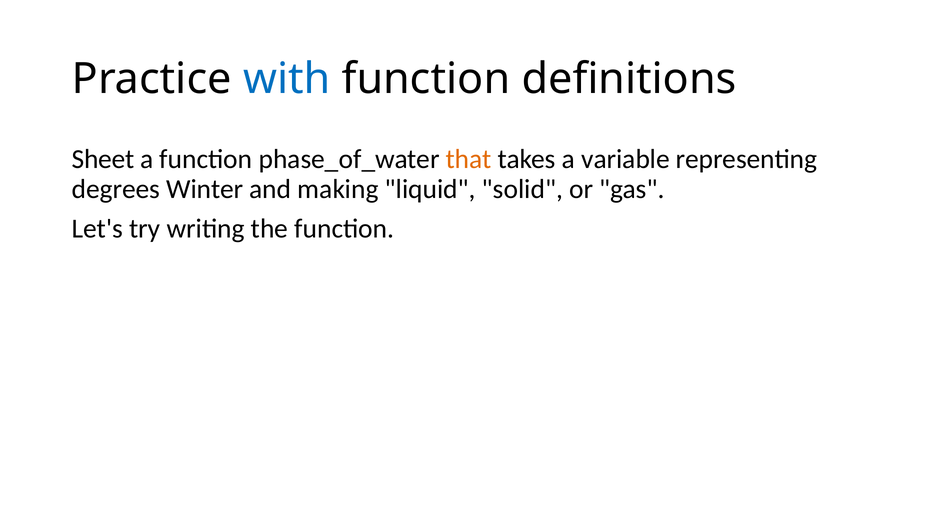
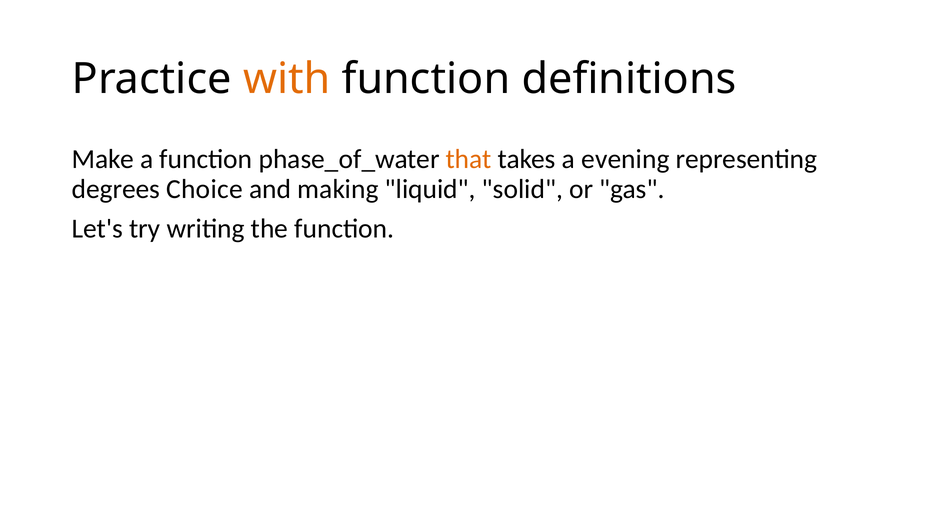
with colour: blue -> orange (287, 79)
Sheet: Sheet -> Make (103, 159)
variable: variable -> evening (626, 159)
Winter: Winter -> Choice (205, 189)
